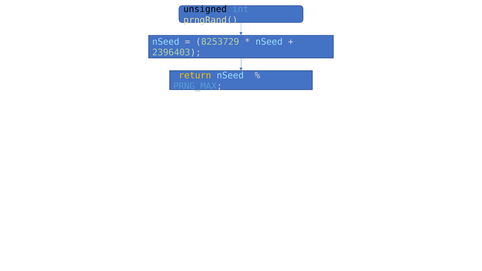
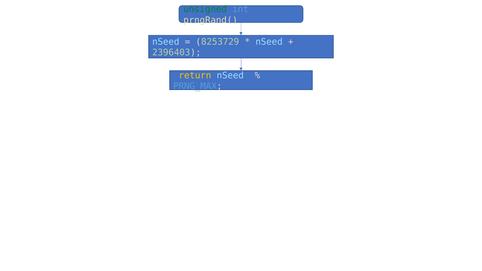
unsigned colour: black -> green (205, 9)
